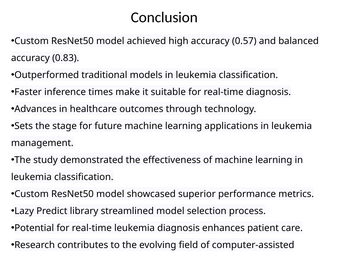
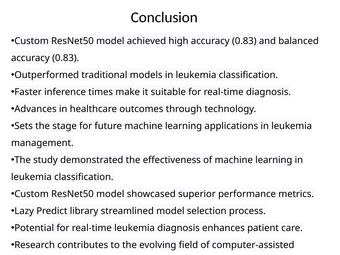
high accuracy 0.57: 0.57 -> 0.83 (244, 41)
